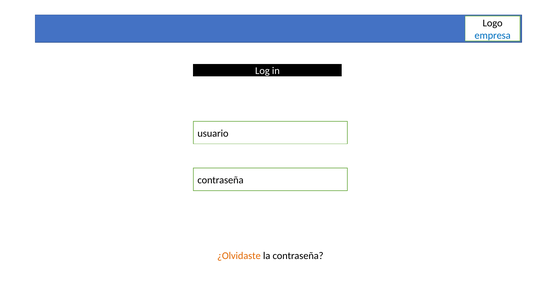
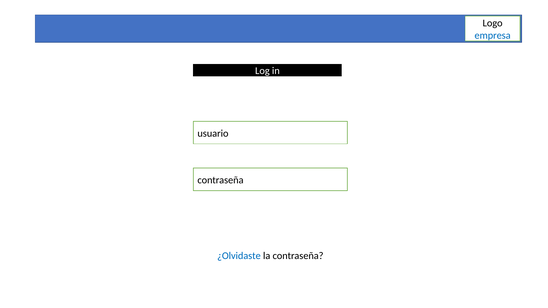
¿Olvidaste colour: orange -> blue (239, 256)
